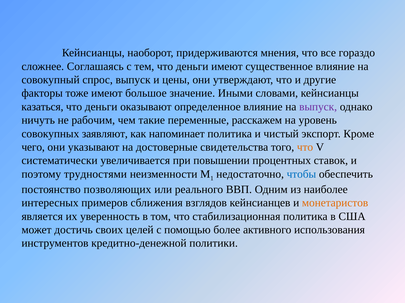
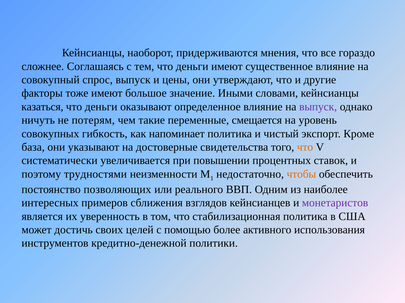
рабочим: рабочим -> потерям (93, 120)
расскажем: расскажем -> смещается (257, 120)
заявляют: заявляют -> гибкость (105, 134)
чего: чего -> база (33, 148)
чтобы colour: blue -> orange (301, 175)
монетаристов colour: orange -> purple (335, 203)
